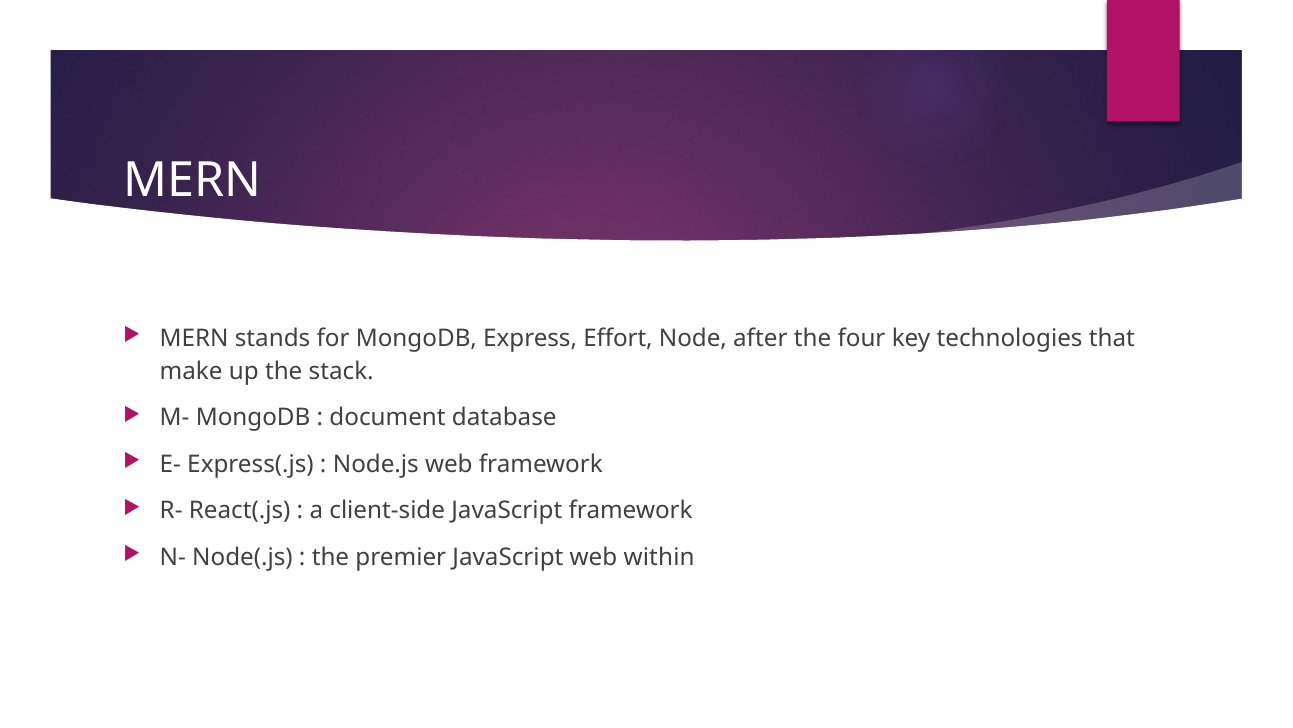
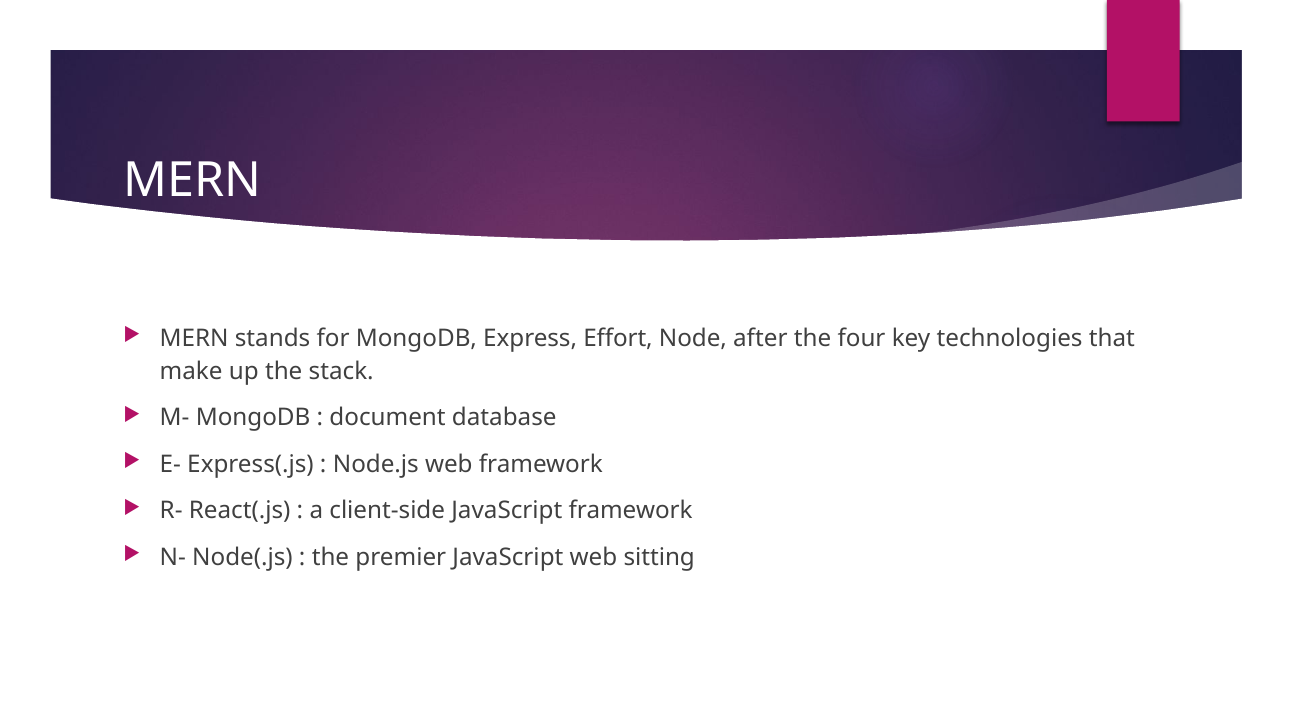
within: within -> sitting (659, 557)
